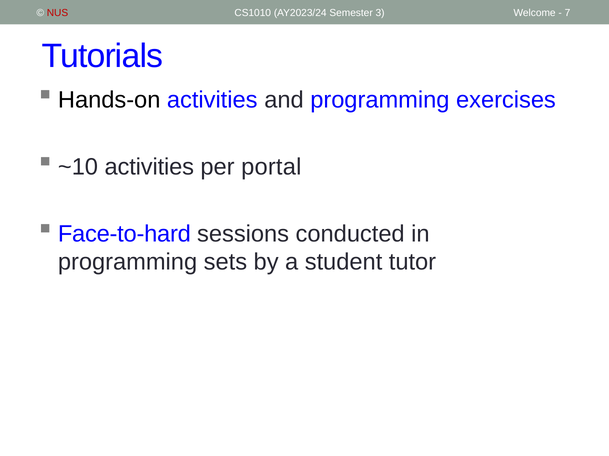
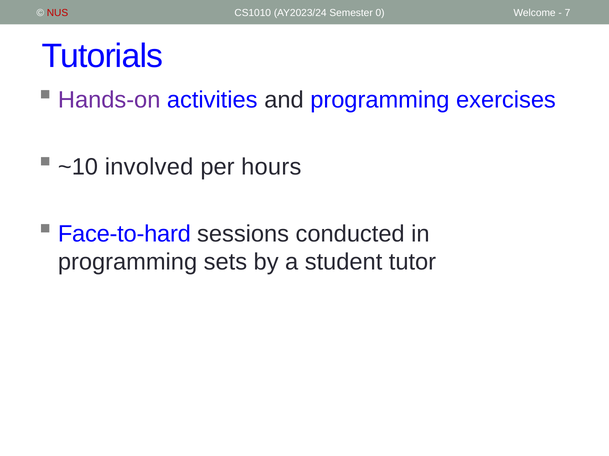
3: 3 -> 0 (380, 13)
Hands-on colour: black -> purple (109, 100)
~10 activities: activities -> involved (149, 167)
portal: portal -> hours (271, 167)
